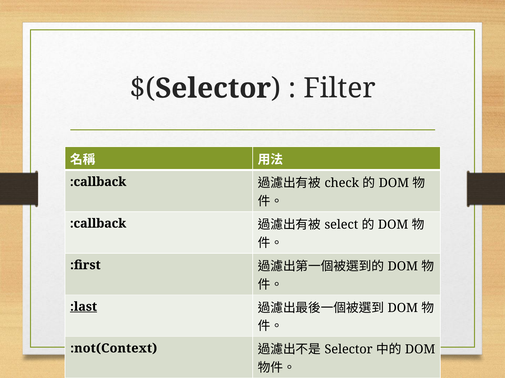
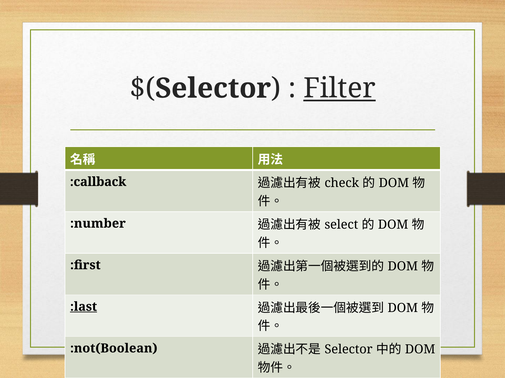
Filter underline: none -> present (339, 89)
:callback: :callback -> :number (98, 224)
:not(Context: :not(Context -> :not(Boolean (114, 349)
